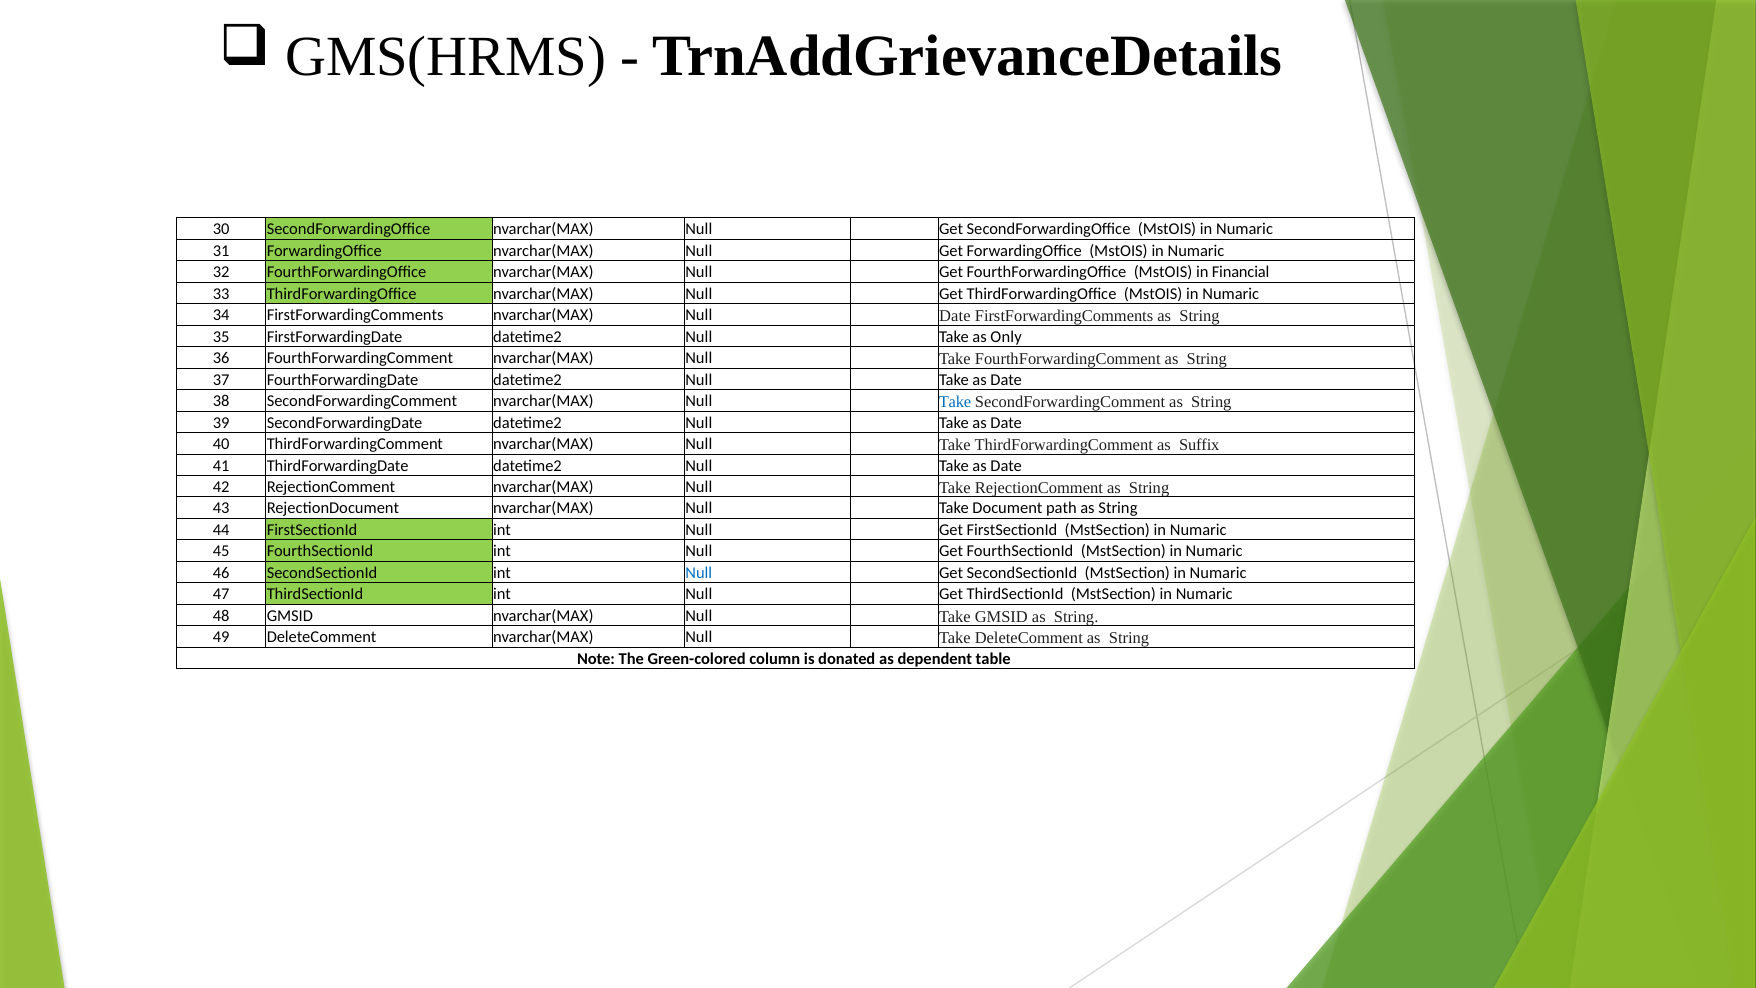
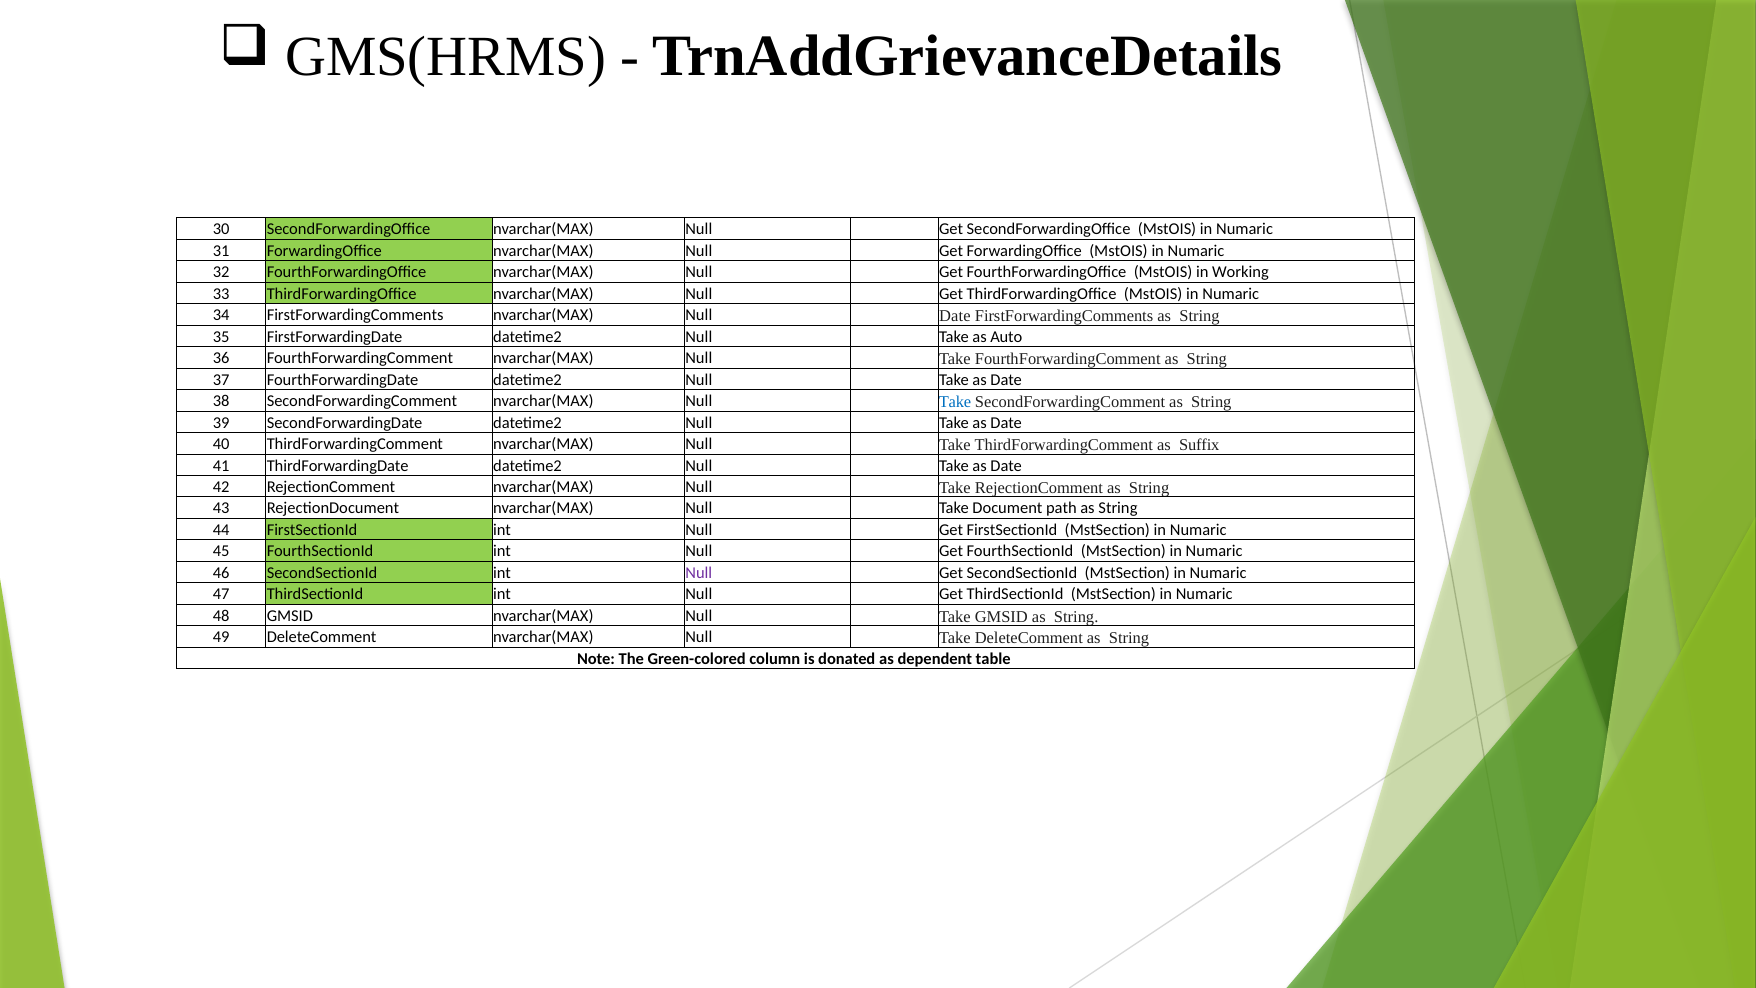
Financial: Financial -> Working (1240, 272)
Only: Only -> Auto (1006, 337)
Null colour: blue -> purple (699, 573)
